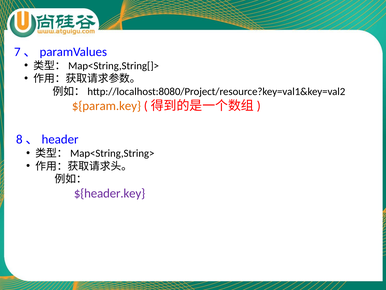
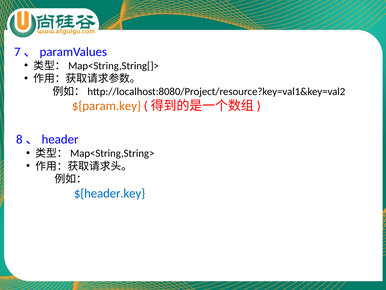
${header.key colour: purple -> blue (110, 193)
